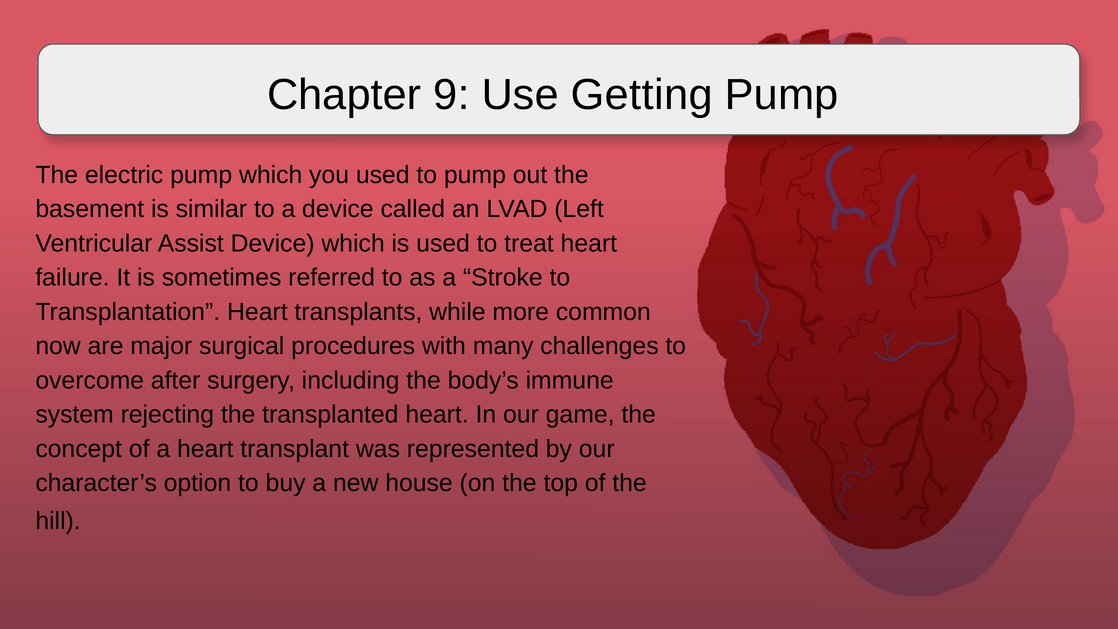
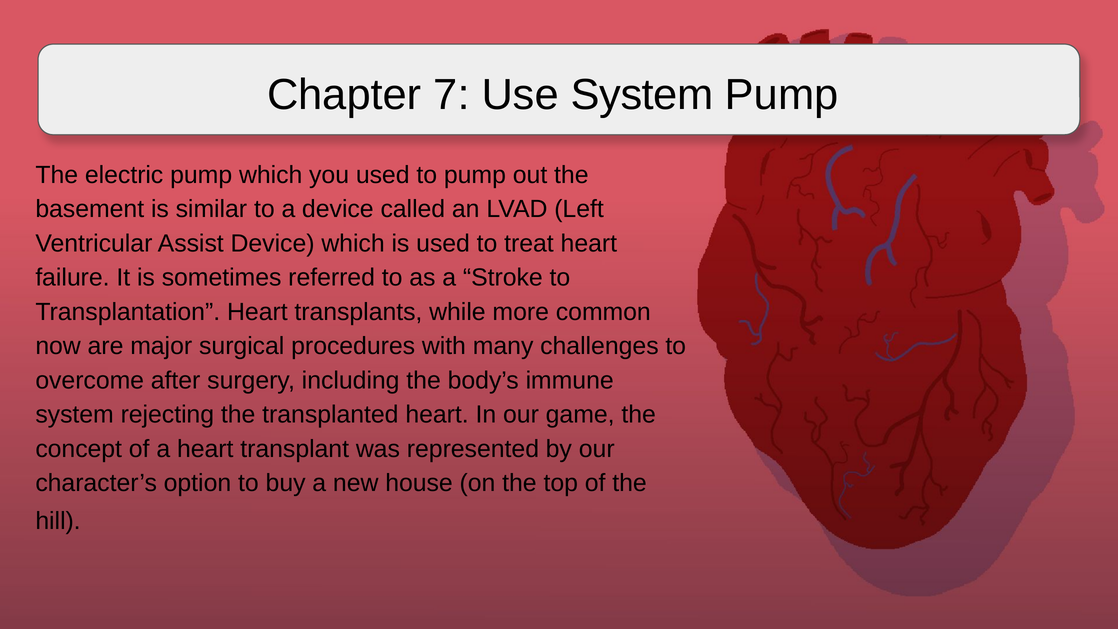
9: 9 -> 7 (451, 95)
Use Getting: Getting -> System (642, 95)
